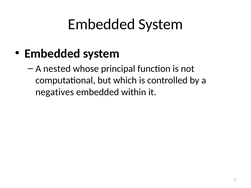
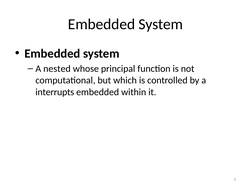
negatives: negatives -> interrupts (55, 92)
